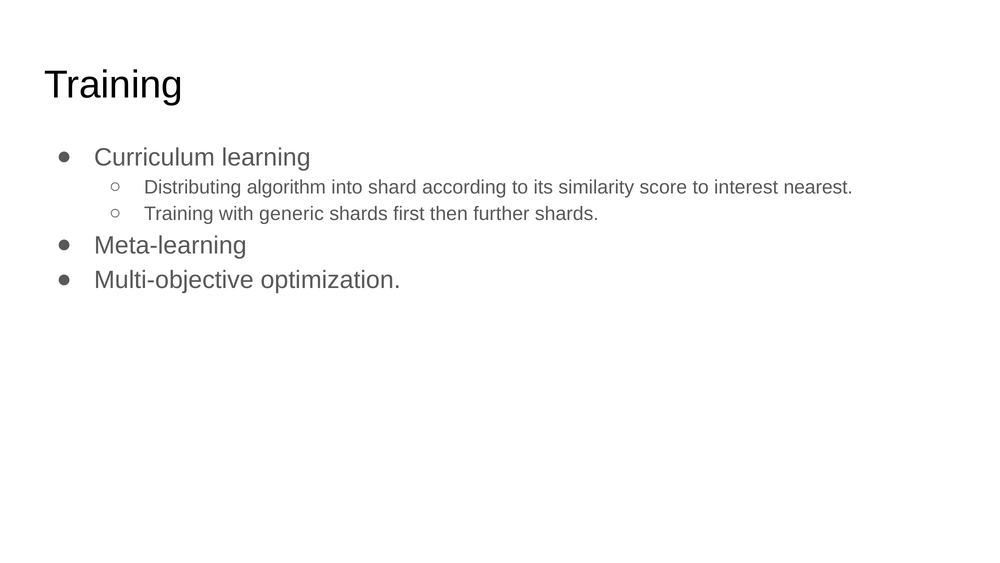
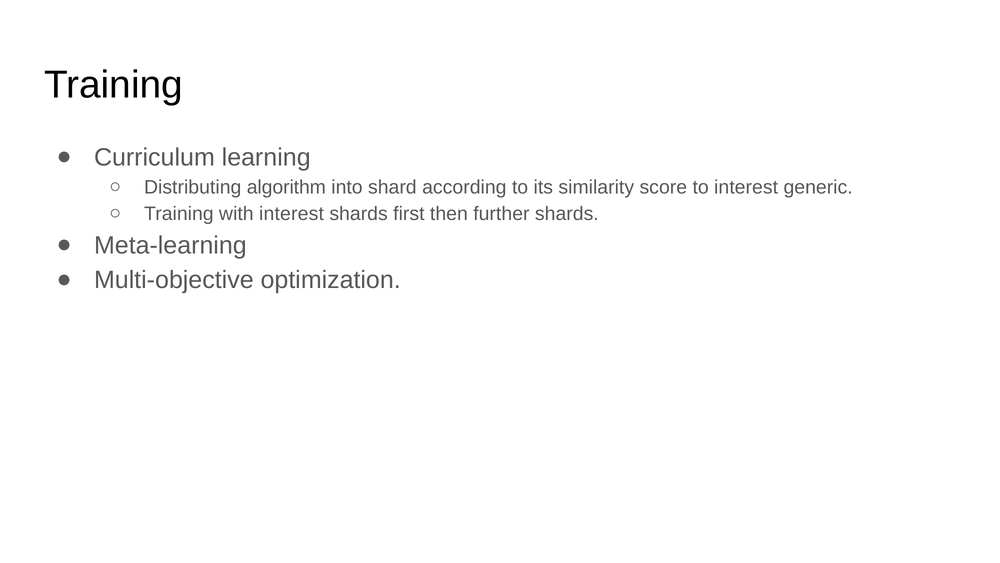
nearest: nearest -> generic (818, 187)
with generic: generic -> interest (291, 214)
